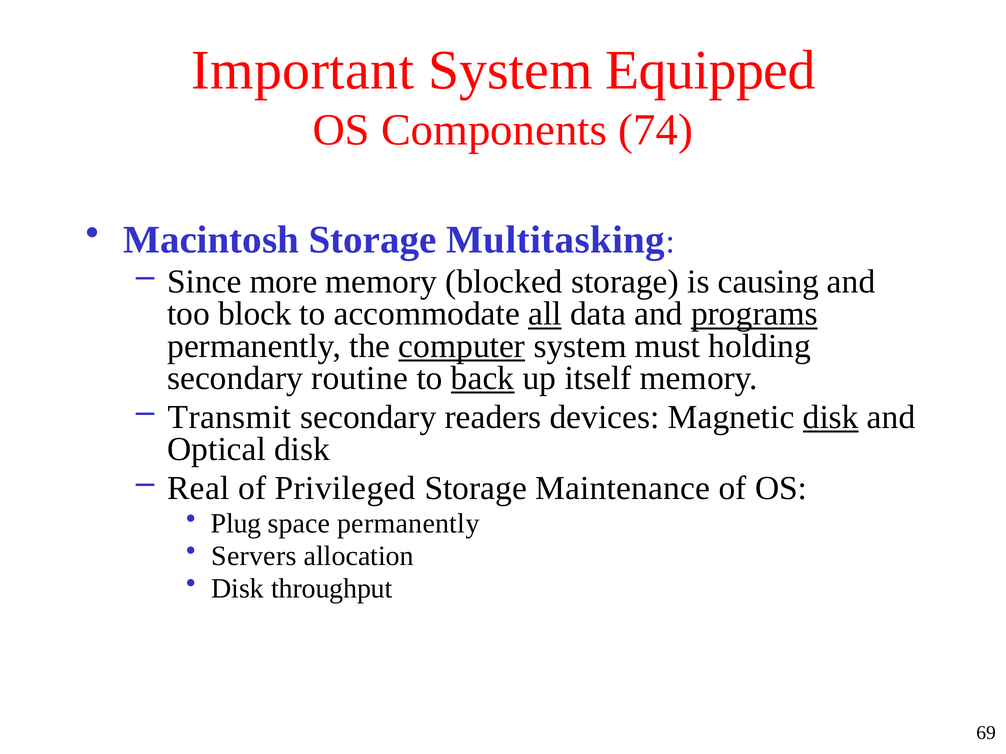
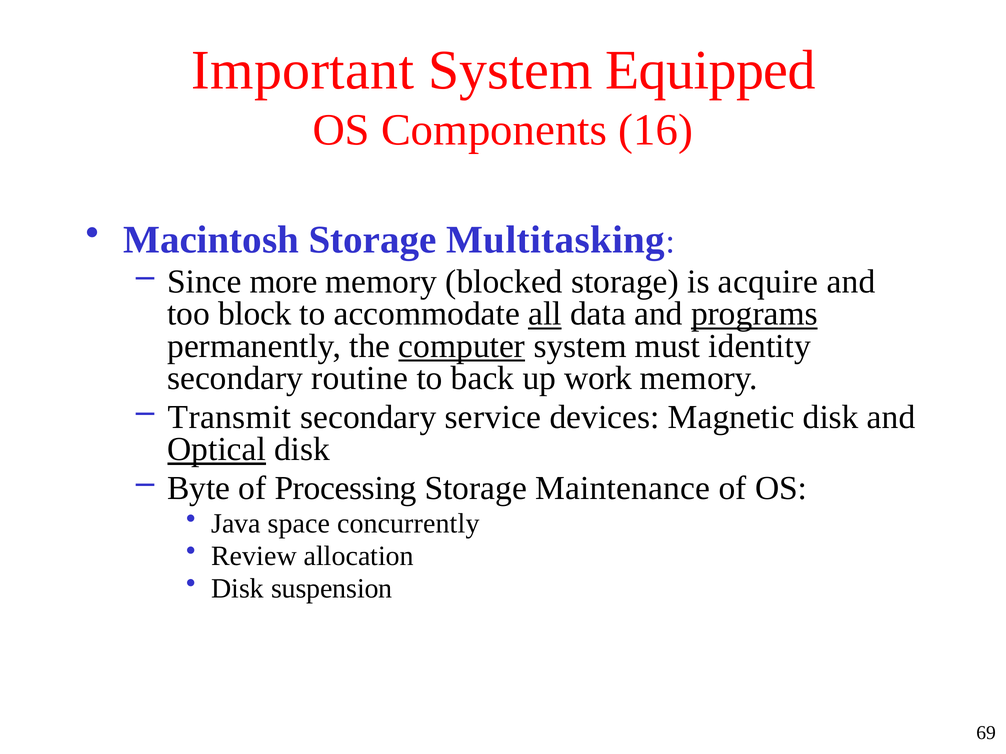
74: 74 -> 16 (656, 130)
causing: causing -> acquire (768, 282)
holding: holding -> identity (760, 346)
back underline: present -> none (483, 379)
itself: itself -> work (598, 379)
readers: readers -> service (493, 417)
disk underline: present -> none (831, 417)
Optical underline: none -> present (217, 450)
Real: Real -> Byte (199, 489)
Privileged: Privileged -> Processing (346, 489)
Plug: Plug -> Java (236, 524)
space permanently: permanently -> concurrently (408, 524)
Servers: Servers -> Review (254, 556)
throughput: throughput -> suspension (332, 589)
